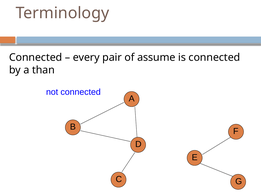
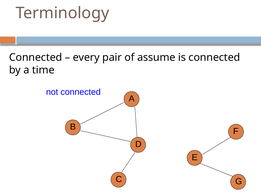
than: than -> time (43, 70)
